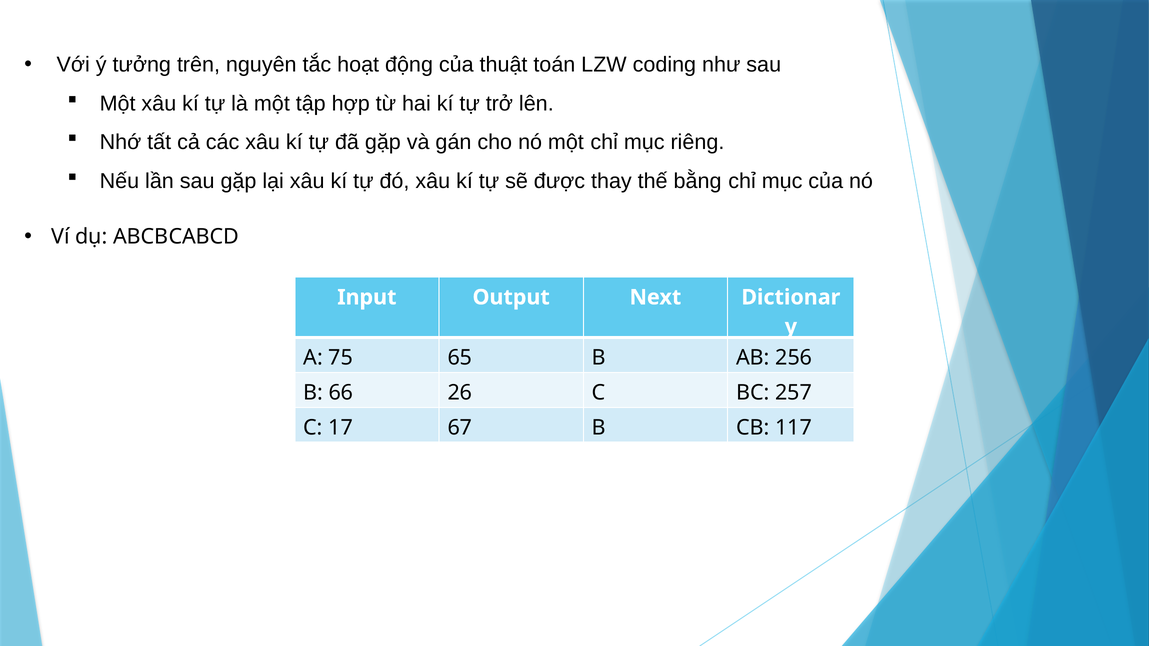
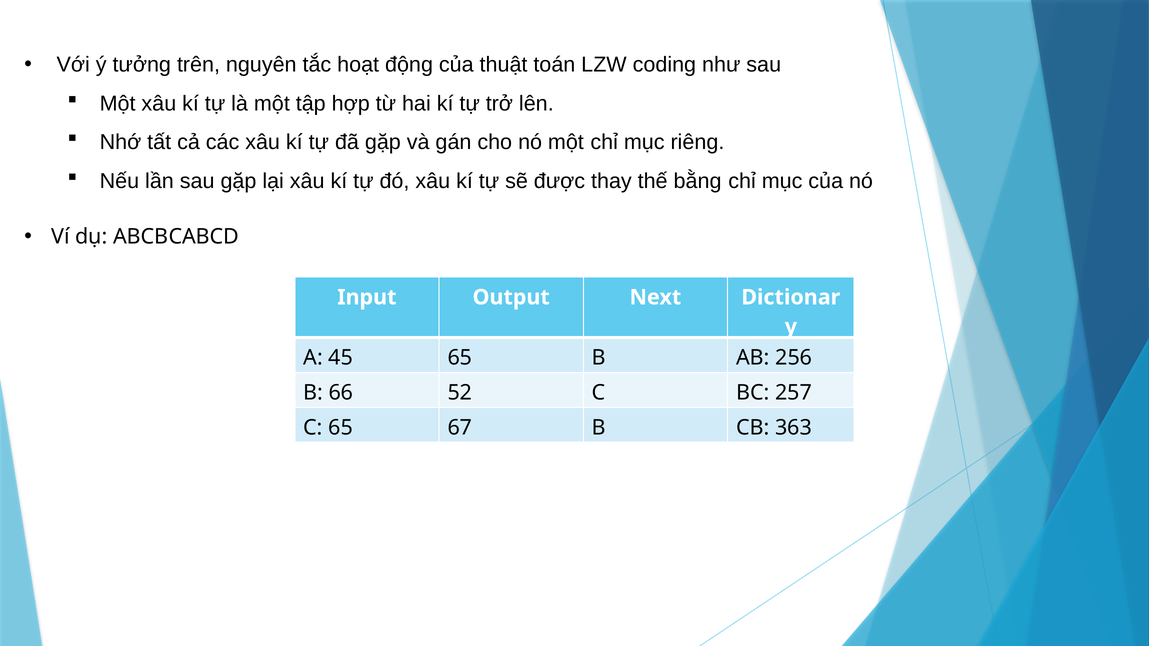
75: 75 -> 45 (341, 358)
26: 26 -> 52 (460, 393)
C 17: 17 -> 65 (341, 428)
117: 117 -> 363 (794, 428)
